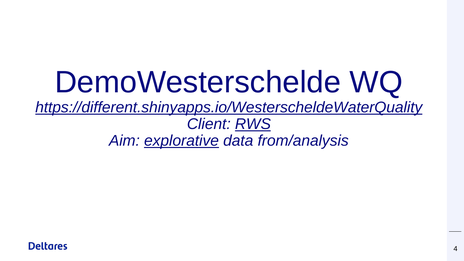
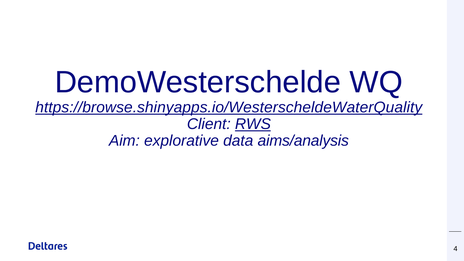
https://different.shinyapps.io/WesterscheldeWaterQuality: https://different.shinyapps.io/WesterscheldeWaterQuality -> https://browse.shinyapps.io/WesterscheldeWaterQuality (229, 107)
explorative underline: present -> none (182, 141)
from/analysis: from/analysis -> aims/analysis (303, 141)
